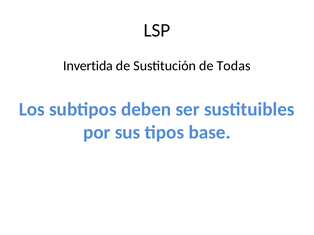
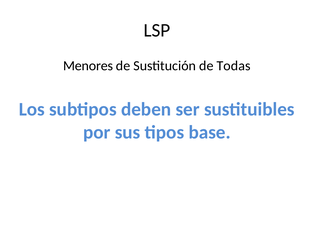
Invertida: Invertida -> Menores (88, 66)
